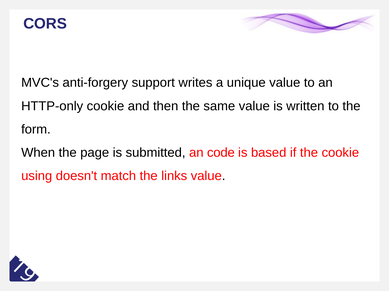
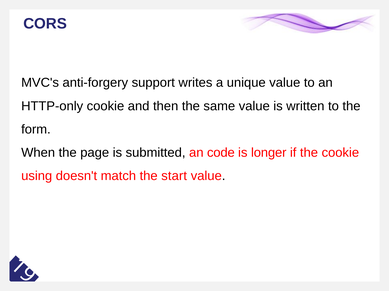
based: based -> longer (269, 153)
links: links -> start (174, 176)
